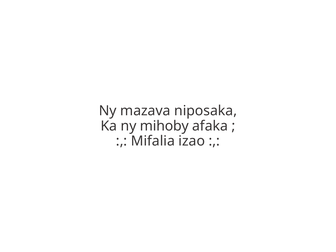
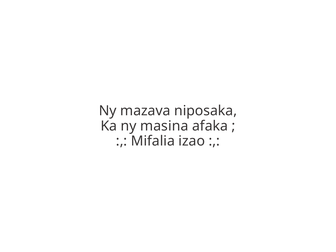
mihoby: mihoby -> masina (164, 126)
